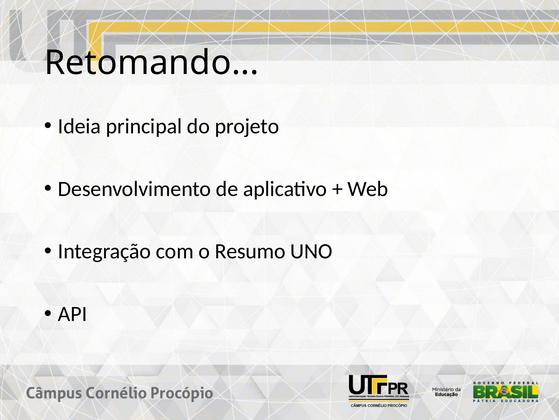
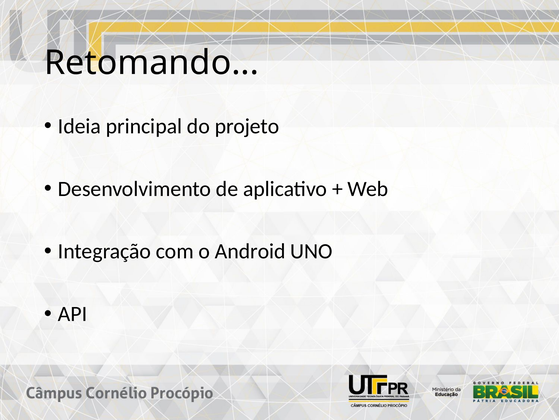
Resumo: Resumo -> Android (250, 251)
